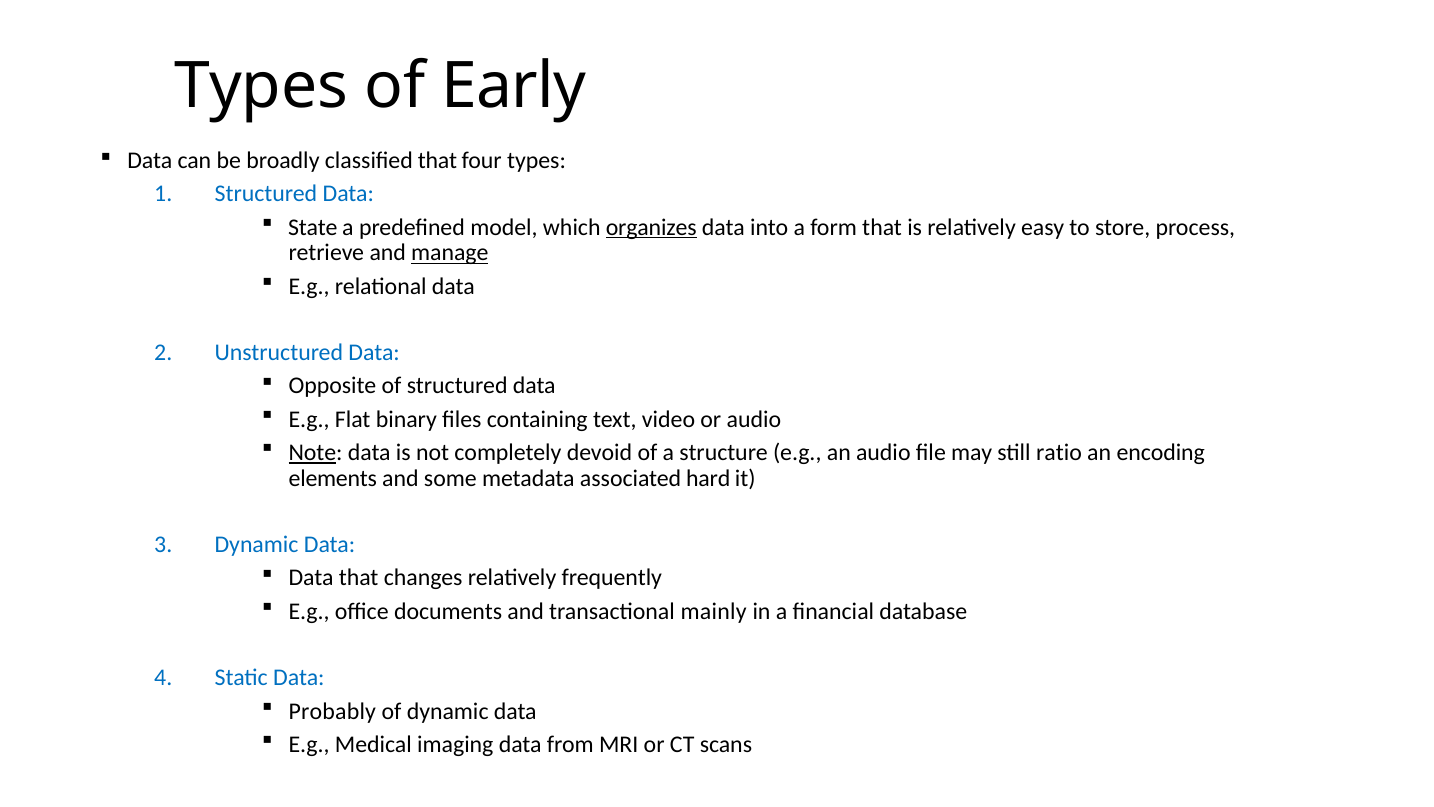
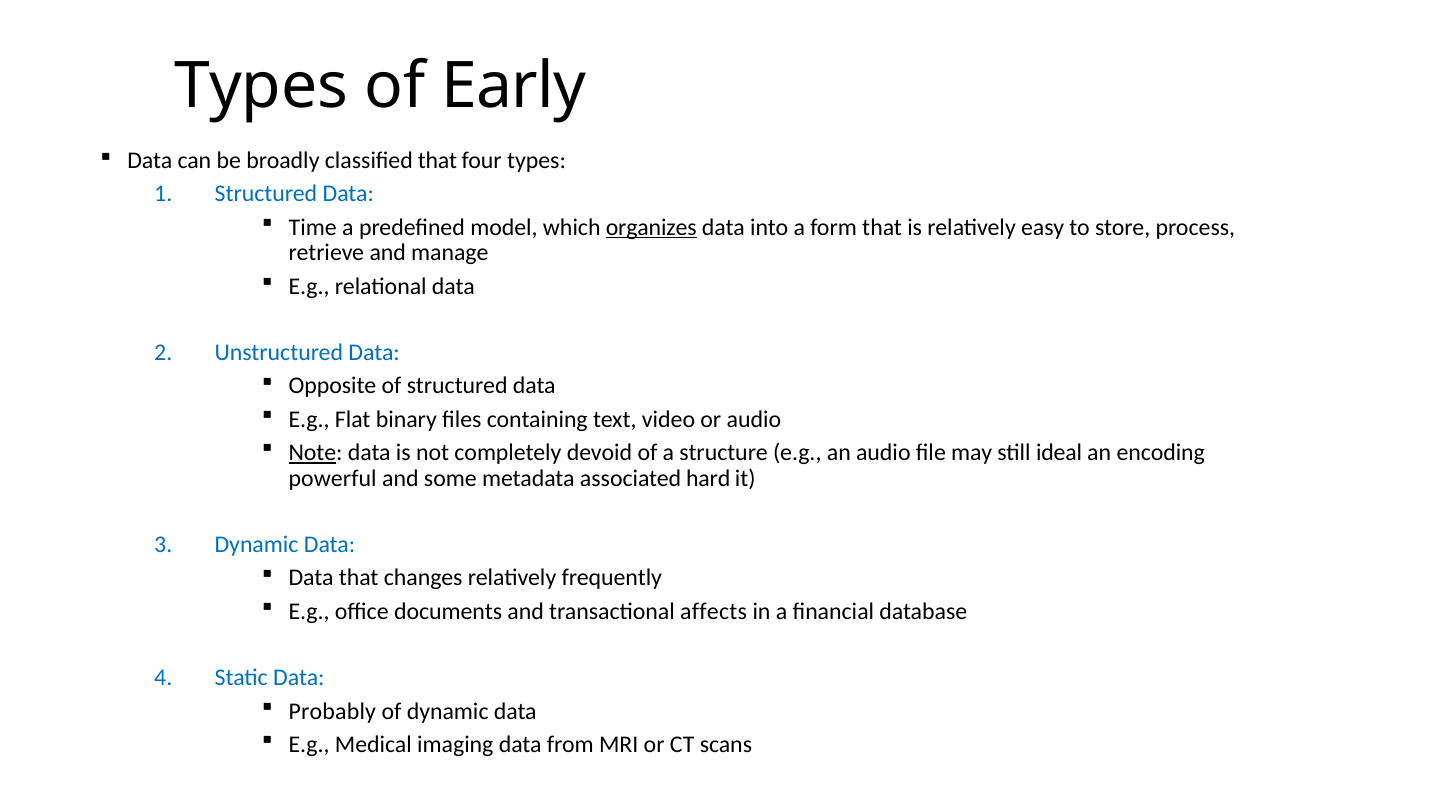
State: State -> Time (313, 227)
manage underline: present -> none (450, 253)
ratio: ratio -> ideal (1059, 452)
elements: elements -> powerful (333, 478)
mainly: mainly -> affects (714, 611)
